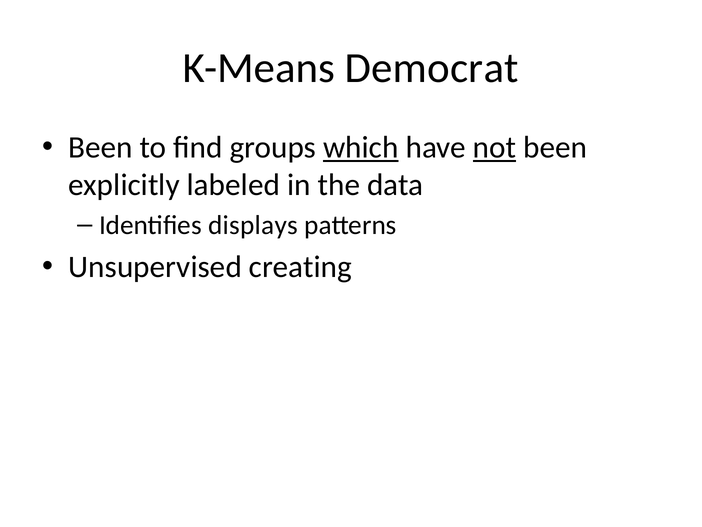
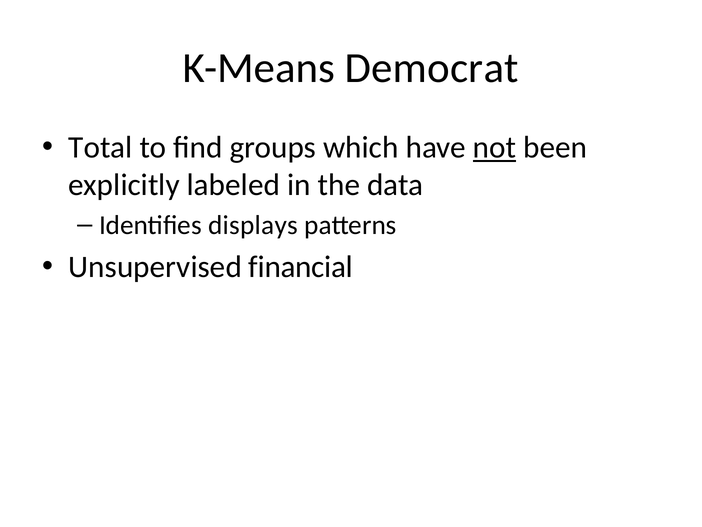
Been: Been -> Total (101, 147)
which underline: present -> none (361, 147)
creating: creating -> financial (301, 267)
